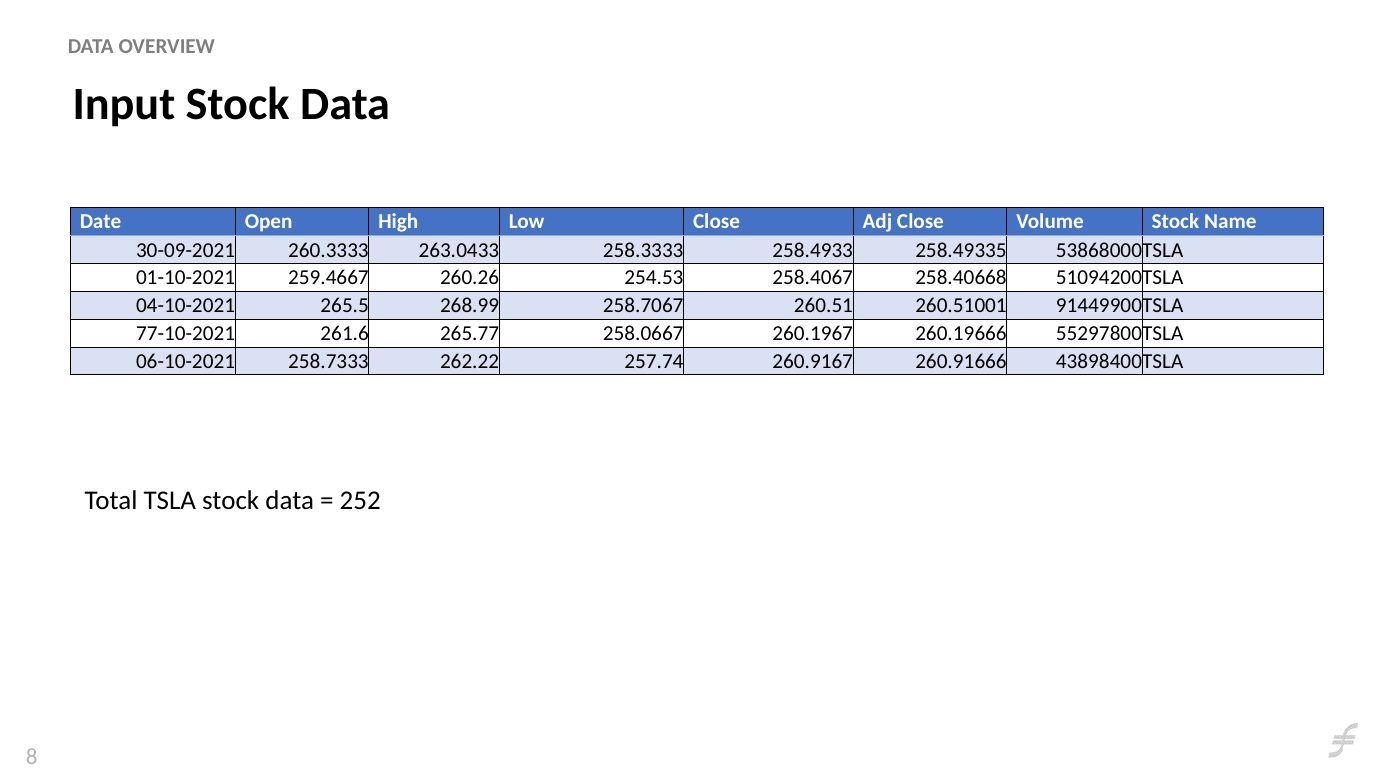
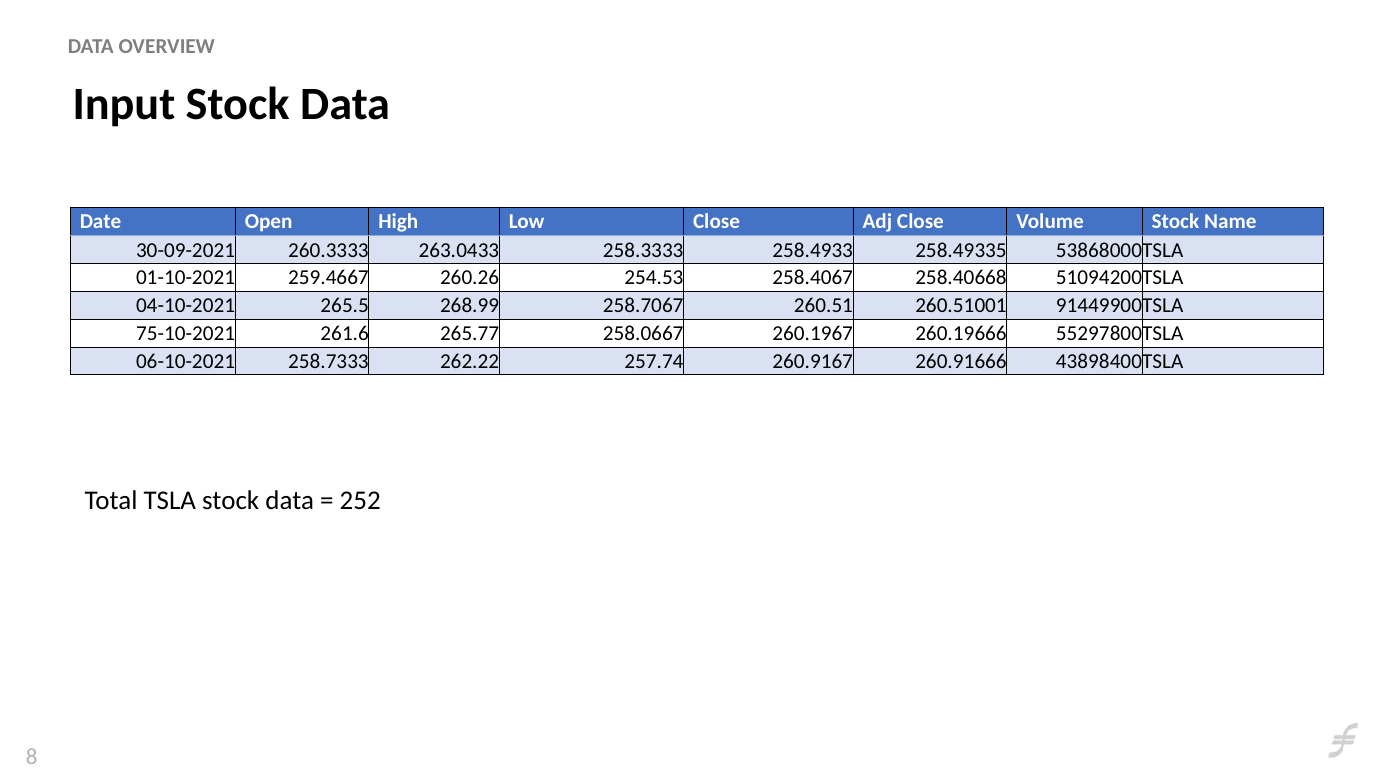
77-10-2021: 77-10-2021 -> 75-10-2021 (186, 333)
